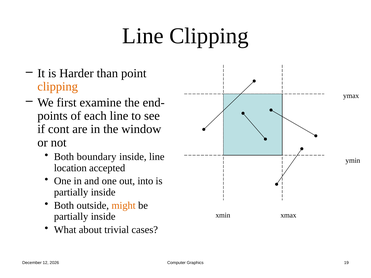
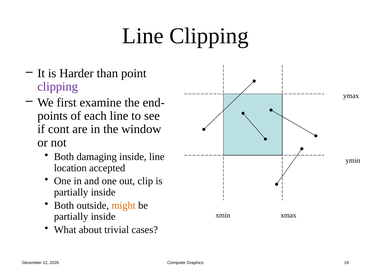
clipping colour: orange -> purple (58, 87)
boundary: boundary -> damaging (97, 157)
into: into -> clip (145, 181)
